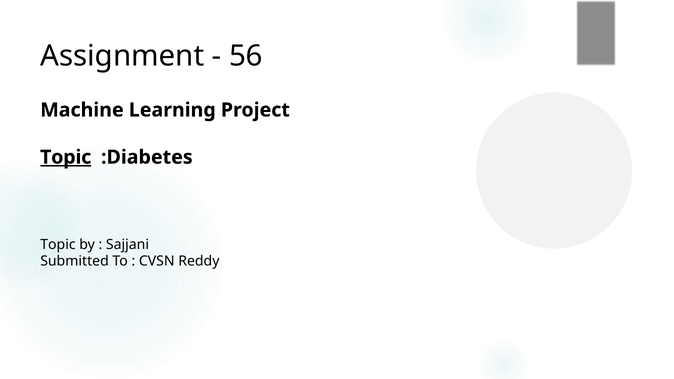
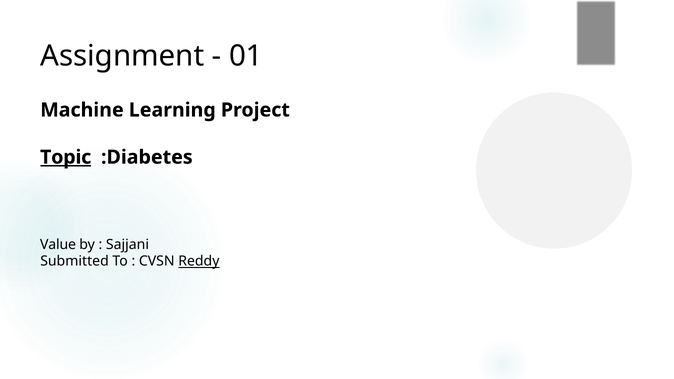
56: 56 -> 01 (246, 56)
Topic: Topic -> Value (58, 245)
Reddy underline: none -> present (199, 261)
